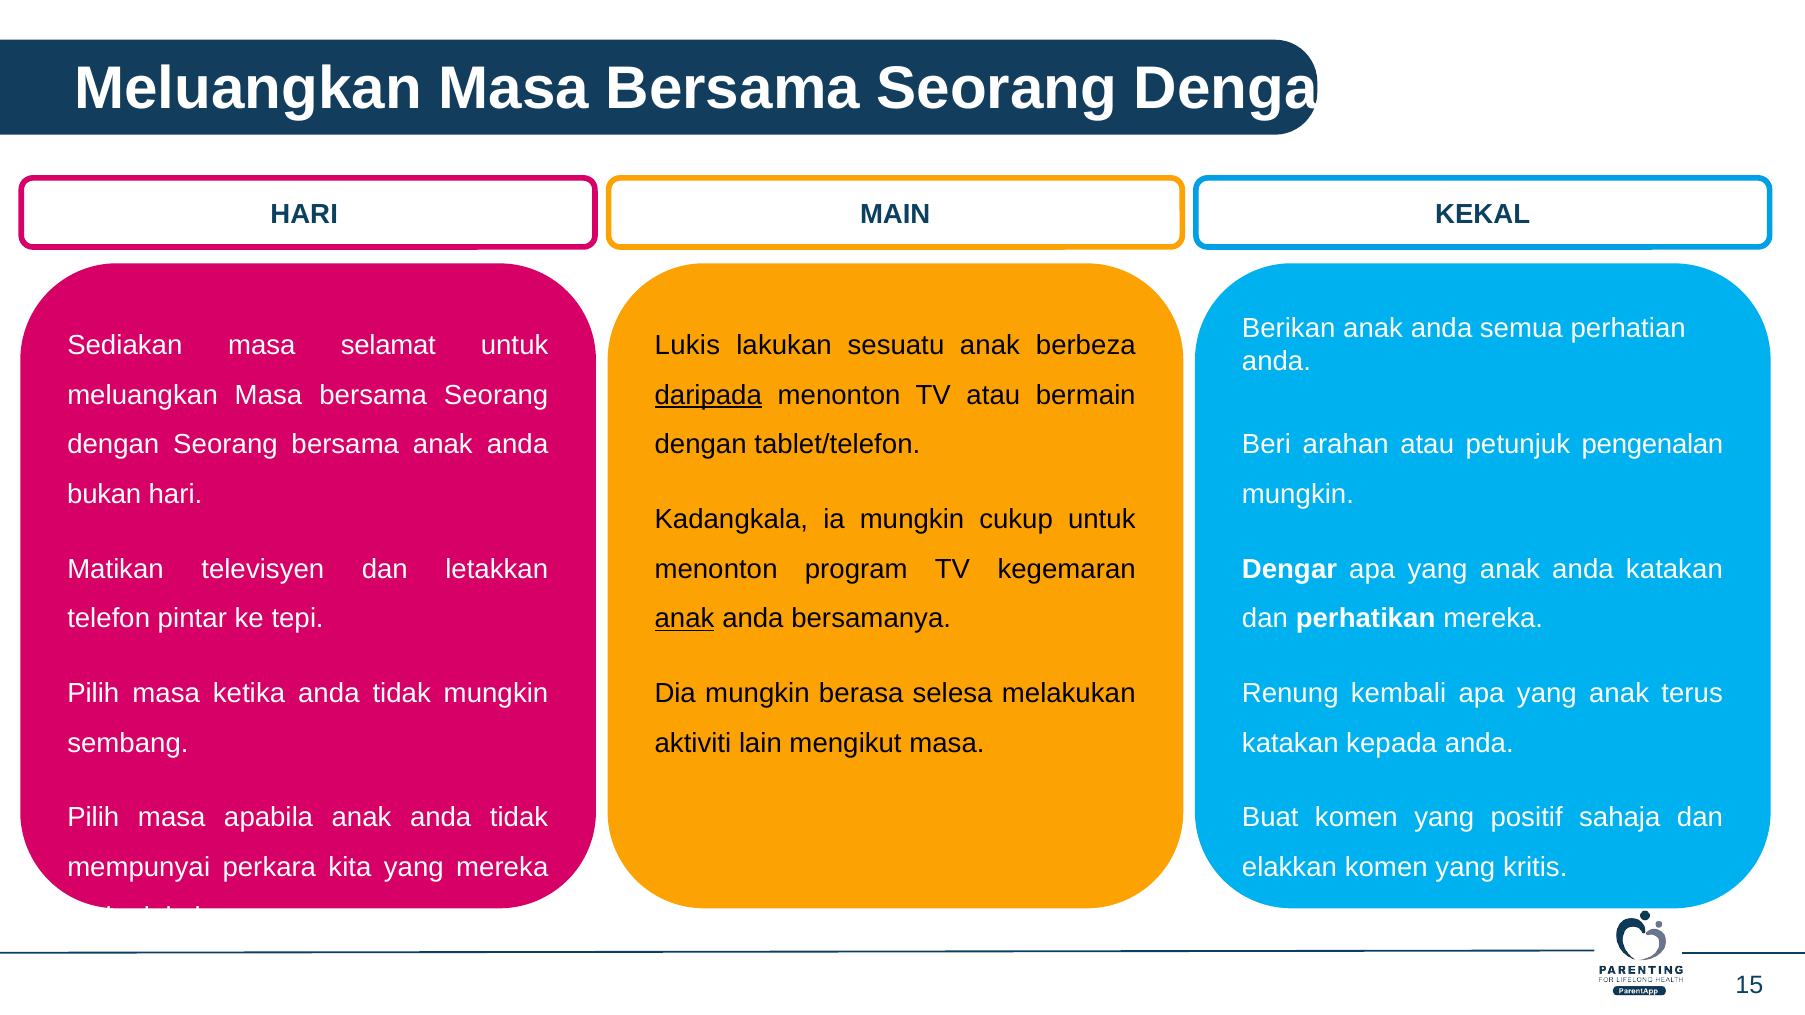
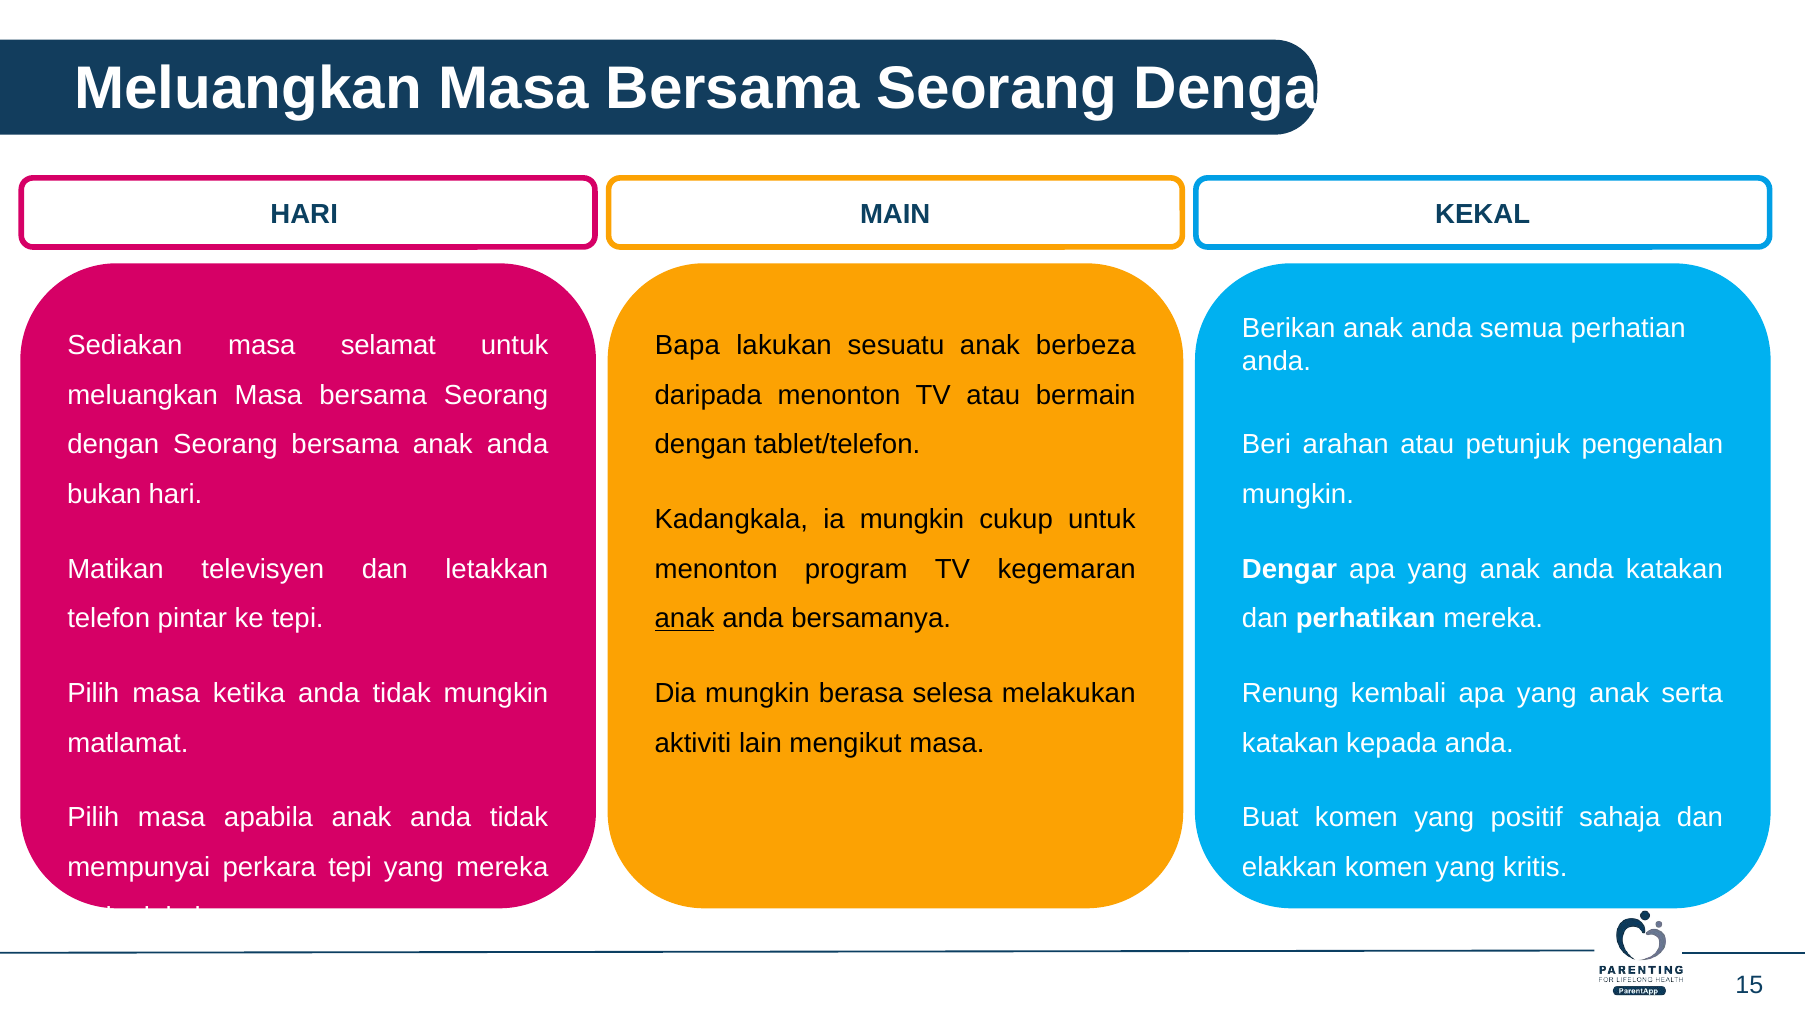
Lukis: Lukis -> Bapa (687, 345)
daripada underline: present -> none (708, 395)
terus: terus -> serta (1692, 694)
sembang: sembang -> matlamat (128, 743)
perkara kita: kita -> tepi (350, 868)
